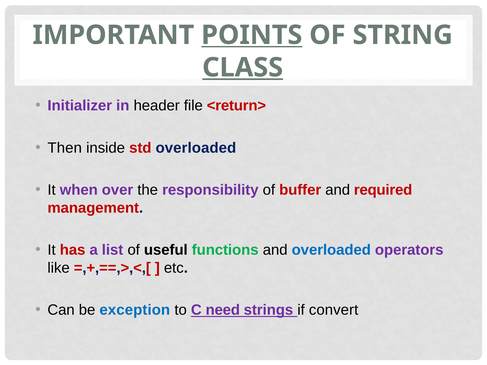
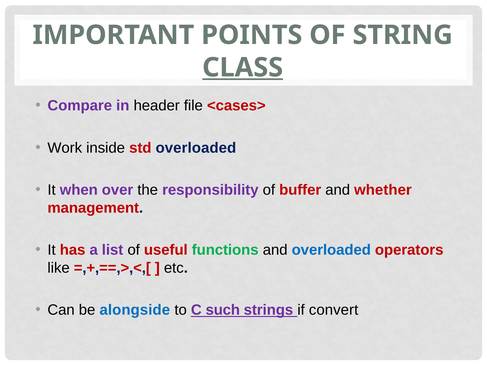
POINTS underline: present -> none (252, 35)
Initializer: Initializer -> Compare (80, 106)
<return>: <return> -> <cases> (236, 106)
Then: Then -> Work (65, 148)
required: required -> whether (383, 190)
useful colour: black -> red (166, 250)
operators colour: purple -> red (409, 250)
exception: exception -> alongside (135, 310)
need: need -> such (223, 310)
